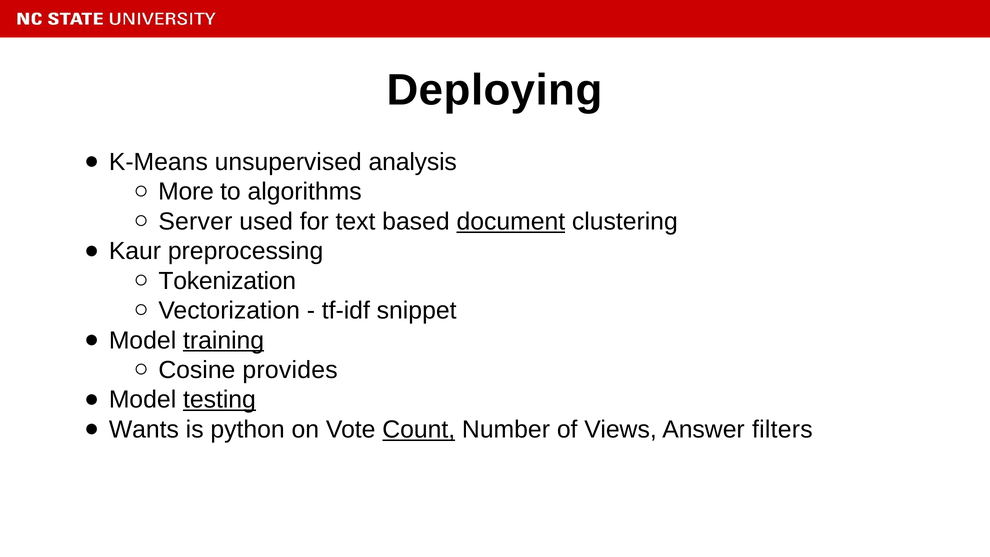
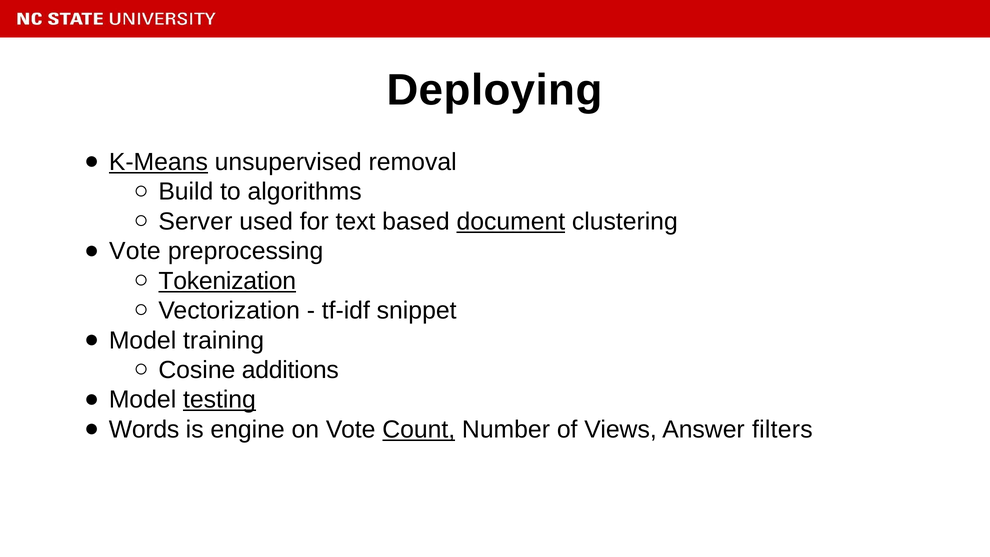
K-Means underline: none -> present (158, 162)
analysis: analysis -> removal (413, 162)
More: More -> Build (186, 192)
Kaur: Kaur -> Vote (135, 251)
Tokenization underline: none -> present (227, 281)
training underline: present -> none (224, 340)
provides: provides -> additions (290, 370)
Wants: Wants -> Words (144, 429)
python: python -> engine (248, 429)
